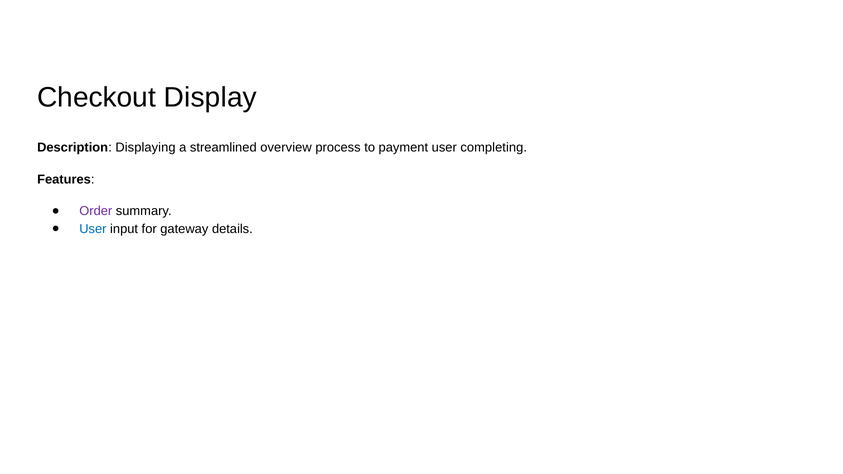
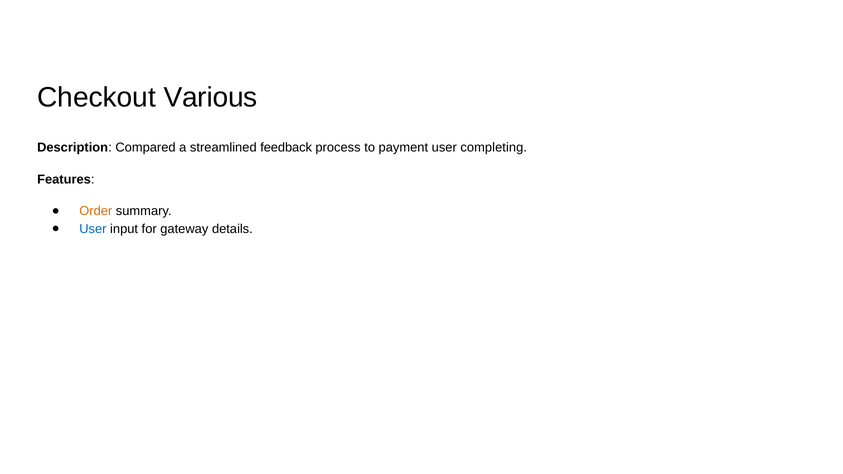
Display: Display -> Various (211, 98)
Displaying: Displaying -> Compared (146, 148)
overview: overview -> feedback (286, 148)
Order colour: purple -> orange (96, 211)
